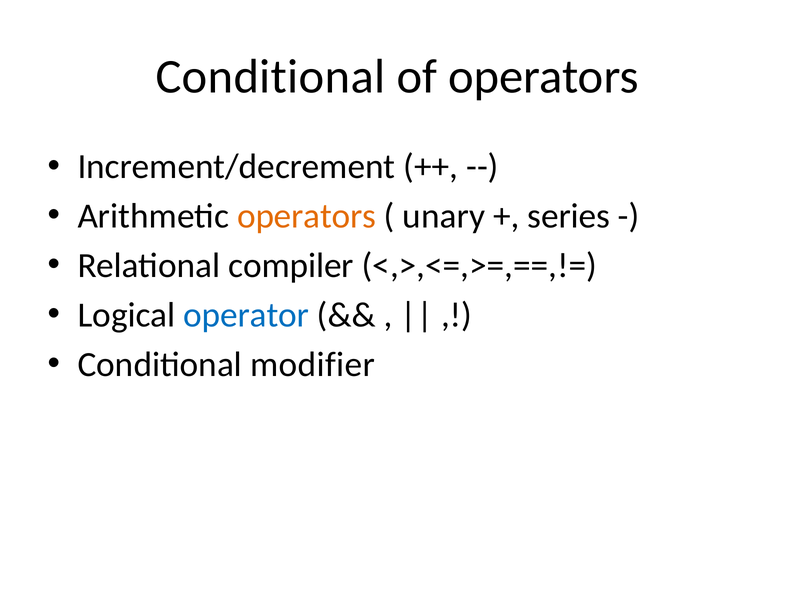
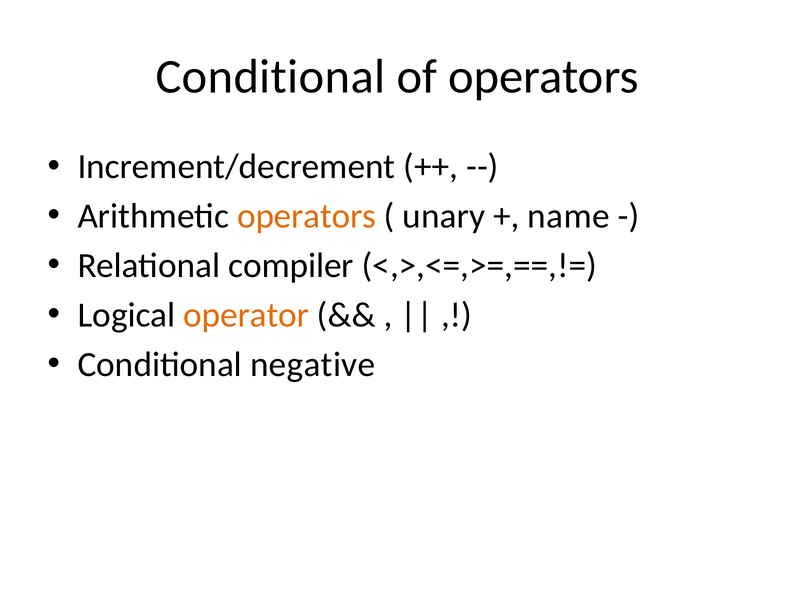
series: series -> name (569, 216)
operator colour: blue -> orange (246, 315)
modifier: modifier -> negative (313, 365)
